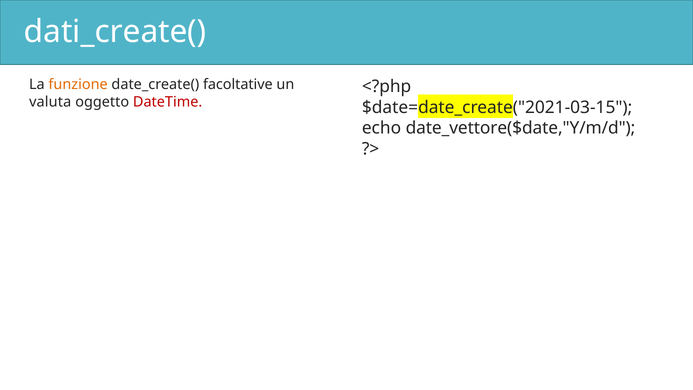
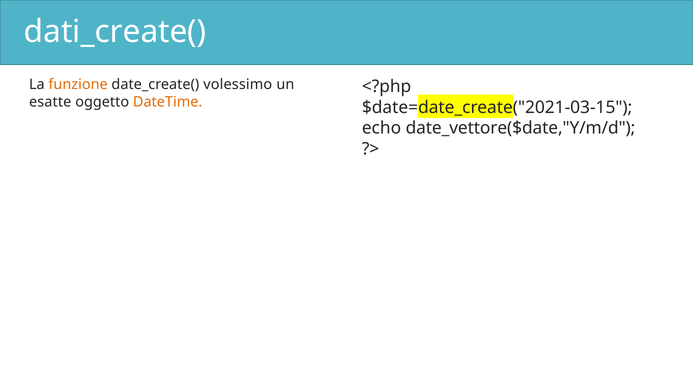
facoltative: facoltative -> volessimo (238, 85)
valuta: valuta -> esatte (50, 102)
DateTime colour: red -> orange (168, 102)
